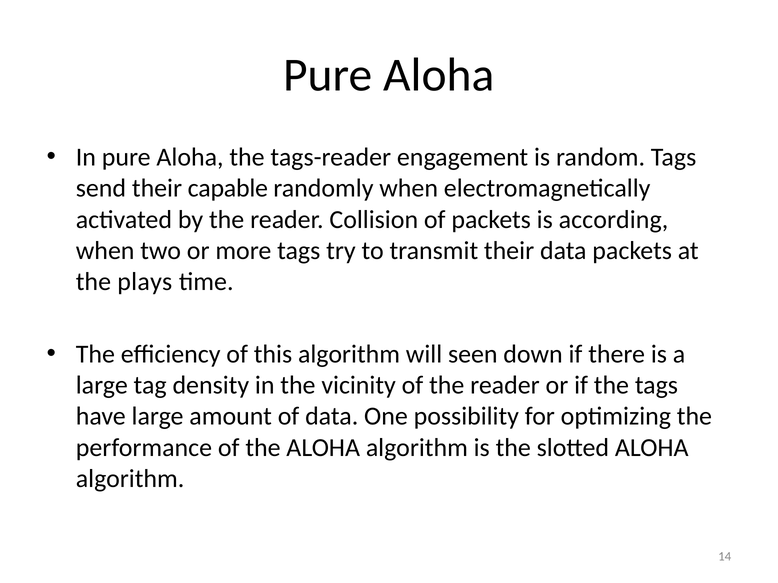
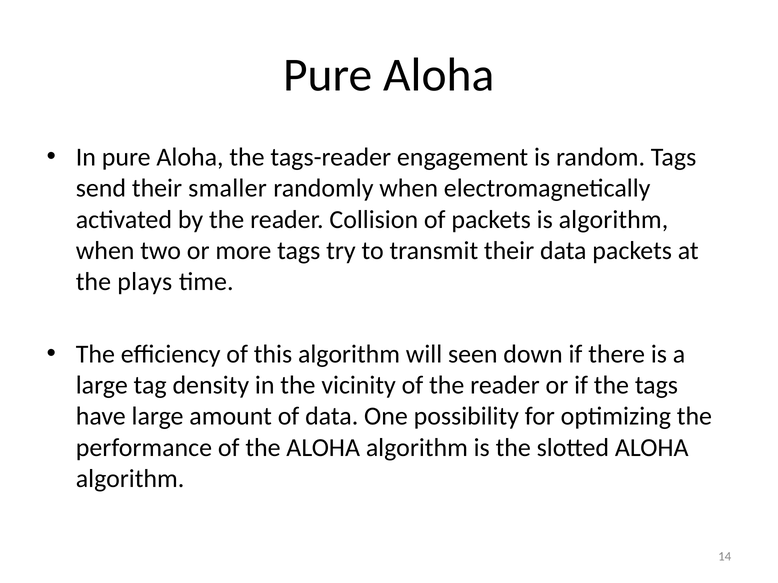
capable: capable -> smaller (228, 189)
is according: according -> algorithm (613, 220)
